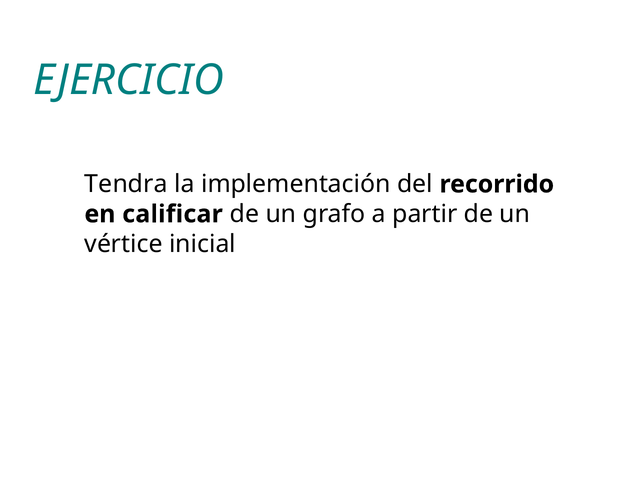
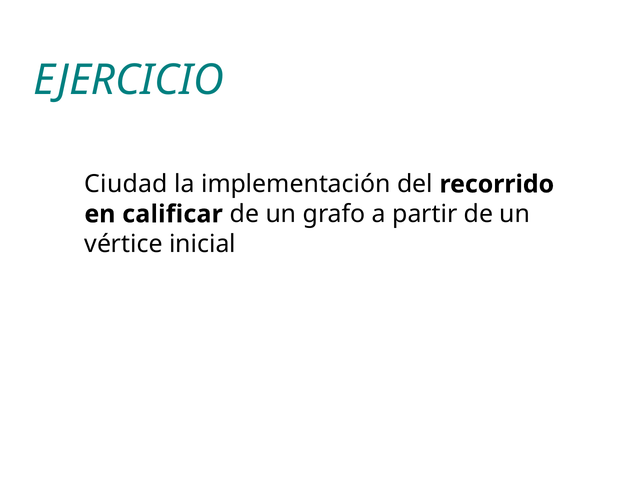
Tendra: Tendra -> Ciudad (126, 184)
